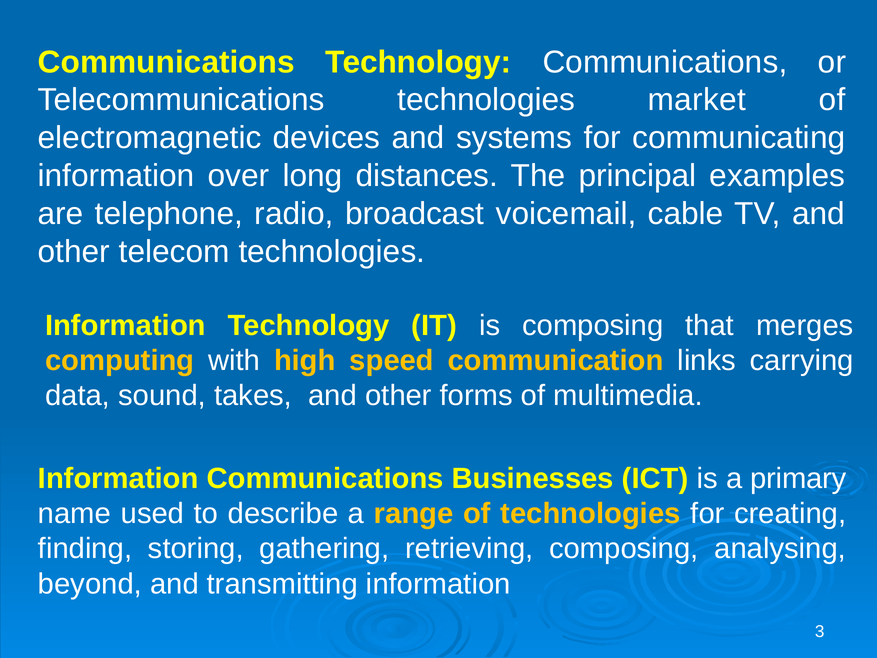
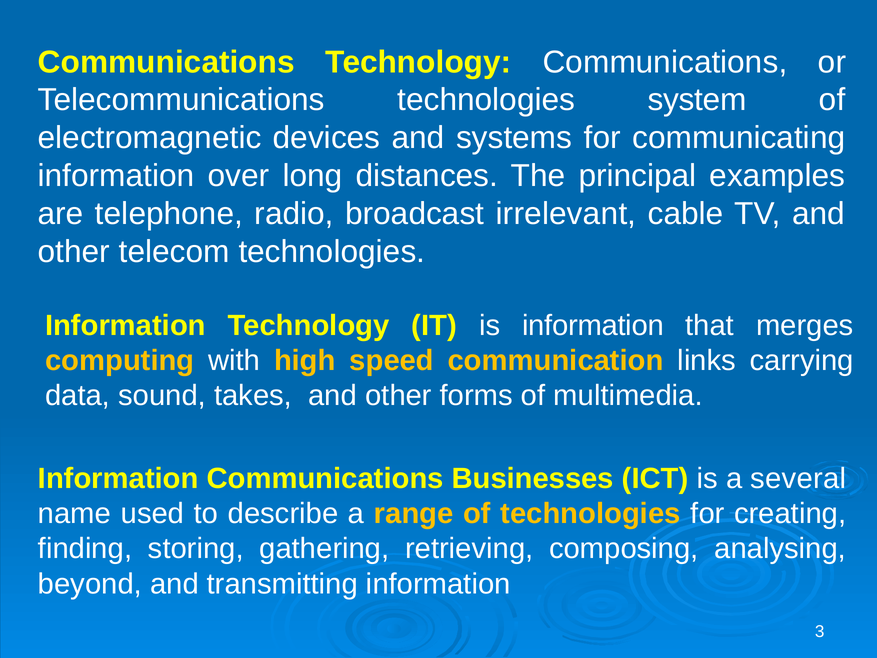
market: market -> system (697, 100)
voicemail: voicemail -> irrelevant (566, 214)
is composing: composing -> information (593, 325)
primary: primary -> several (798, 478)
